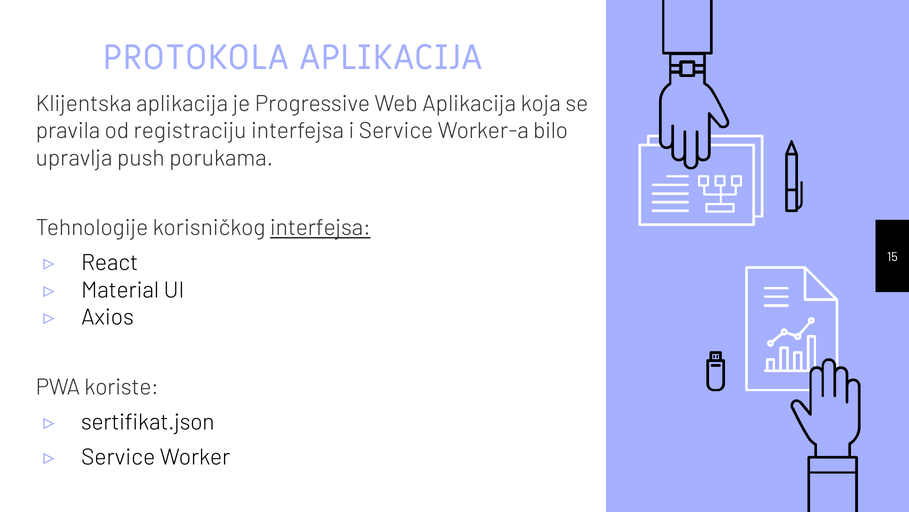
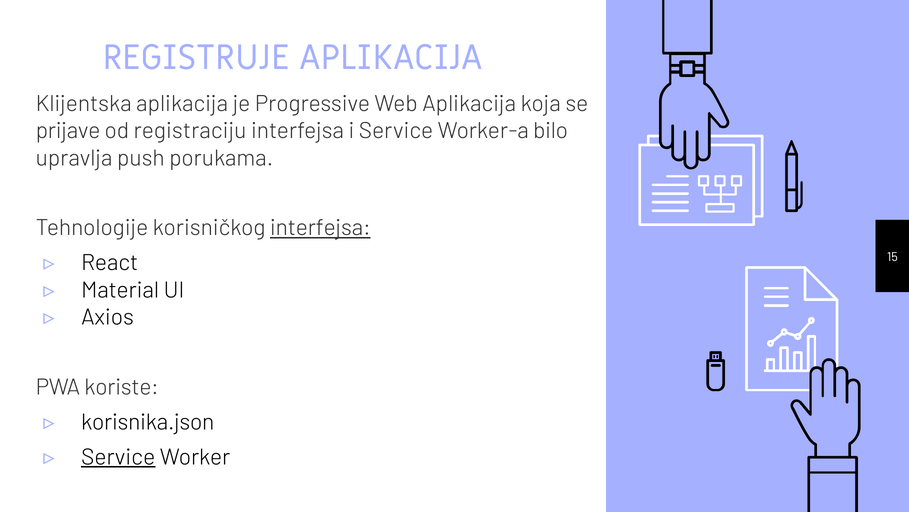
PROTOKOLA: PROTOKOLA -> REGISTRUJE (196, 57)
pravila: pravila -> prijave (68, 131)
sertifikat.json: sertifikat.json -> korisnika.json (148, 422)
Service underline: none -> present (118, 456)
